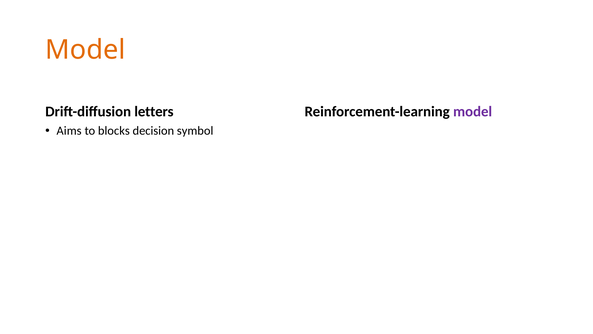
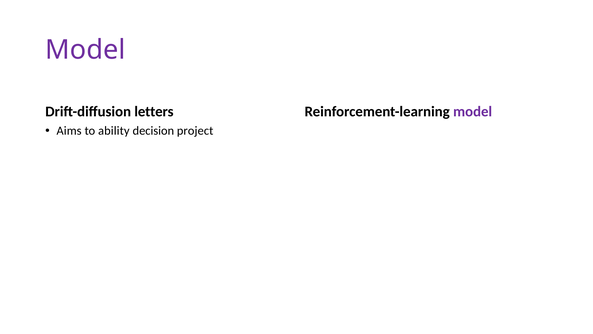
Model colour: orange -> purple (85, 50)
blocks: blocks -> ability (114, 131)
symbol: symbol -> project (195, 131)
